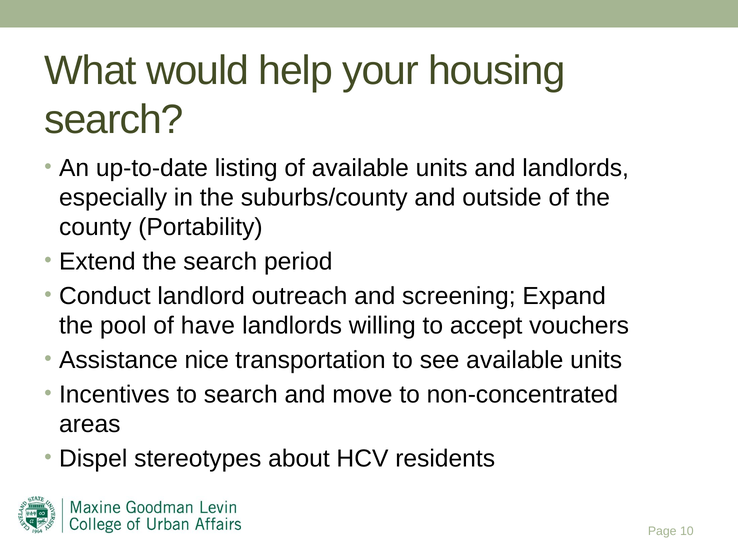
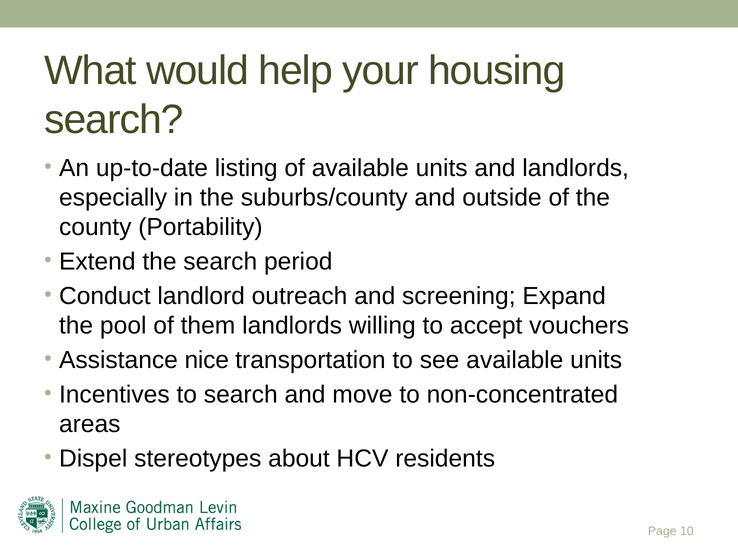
have: have -> them (208, 325)
